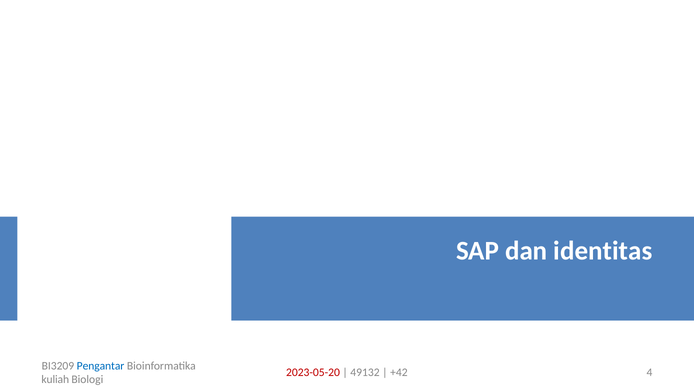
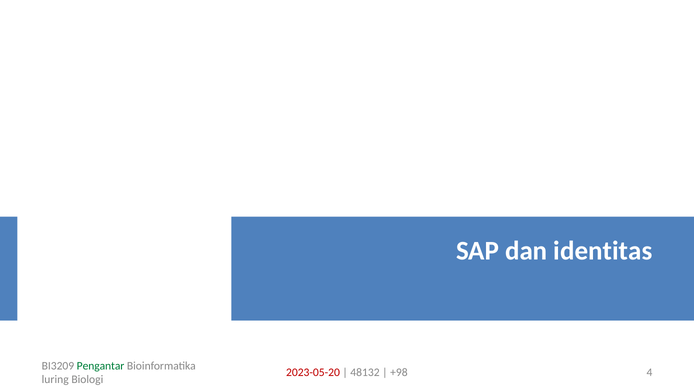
Pengantar colour: blue -> green (101, 366)
49132: 49132 -> 48132 (365, 373)
+42: +42 -> +98 (399, 373)
kuliah: kuliah -> luring (55, 380)
